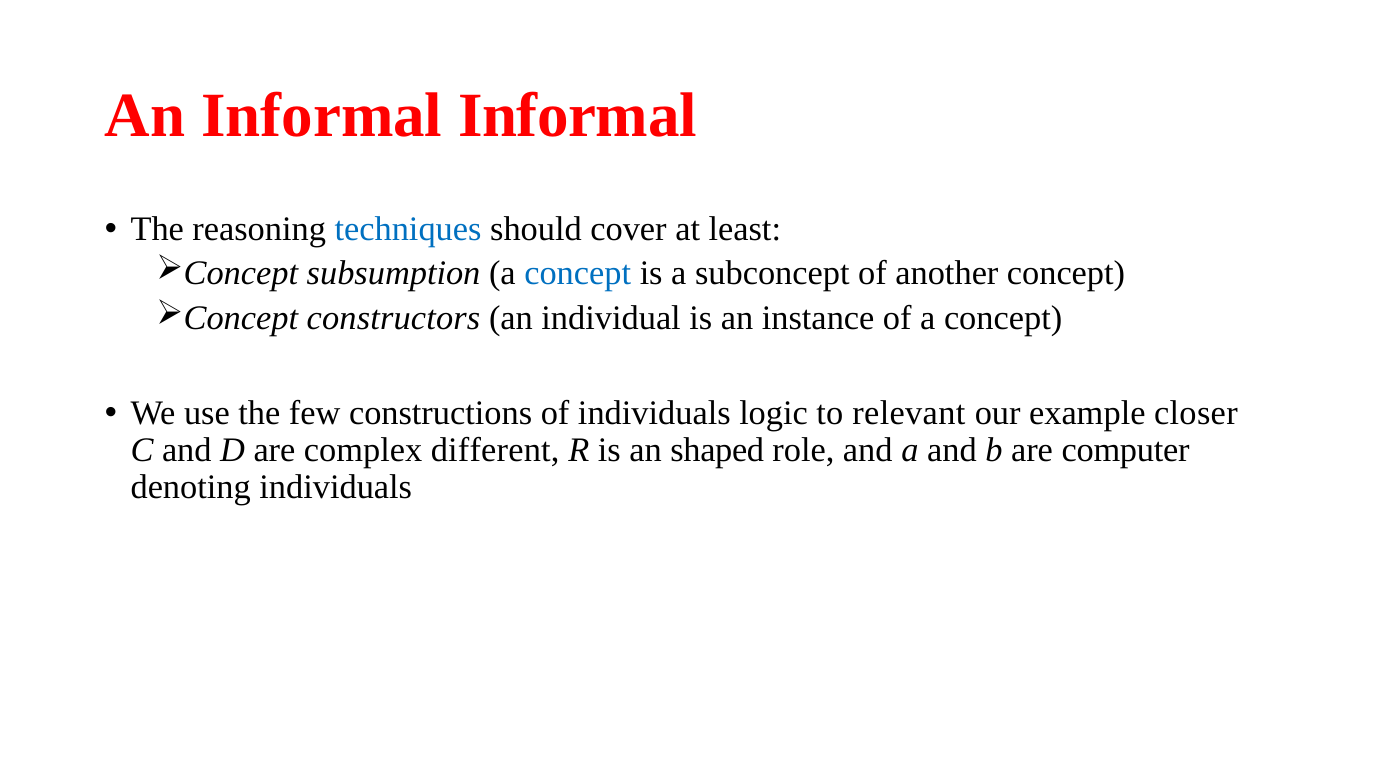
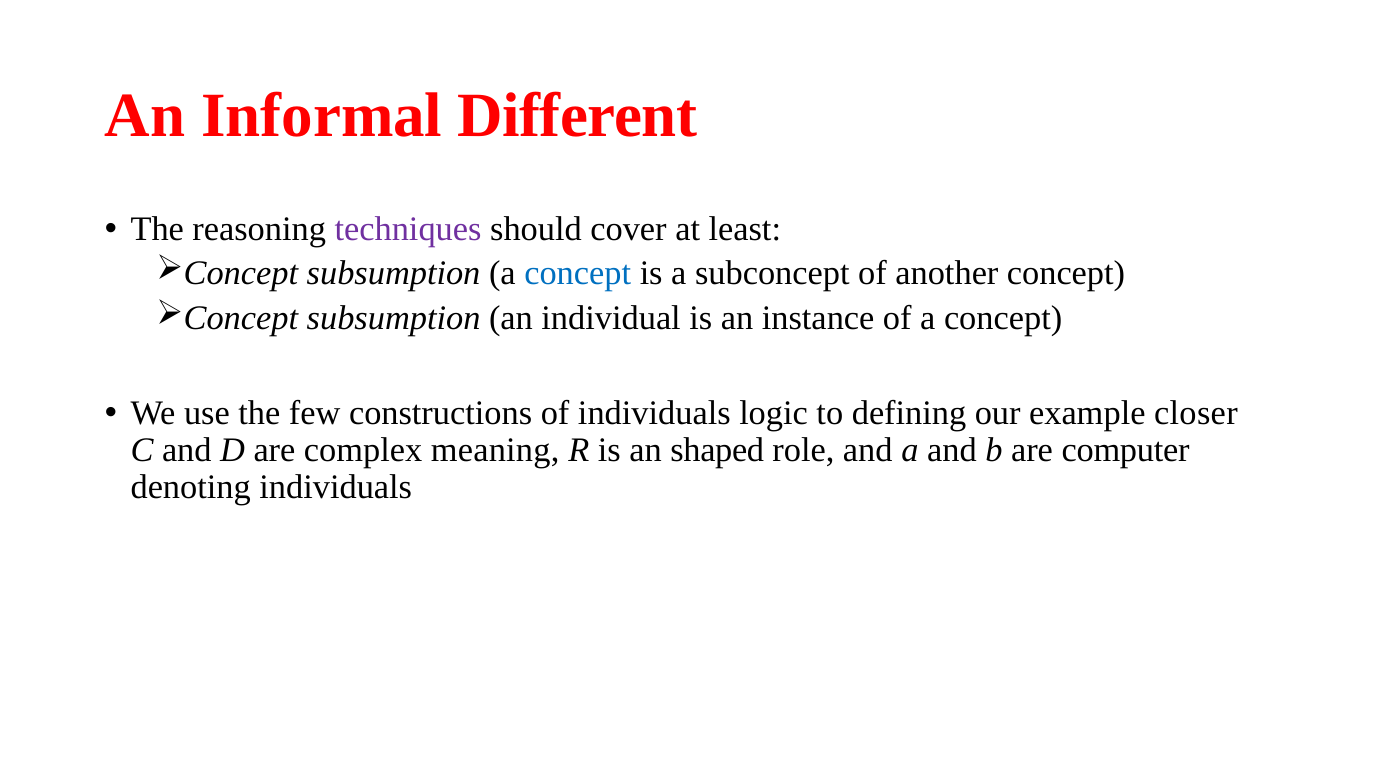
Informal Informal: Informal -> Different (577, 116)
techniques colour: blue -> purple (408, 229)
constructors: constructors -> subsumption (394, 318)
relevant: relevant -> defining (909, 414)
different: different -> meaning (495, 451)
